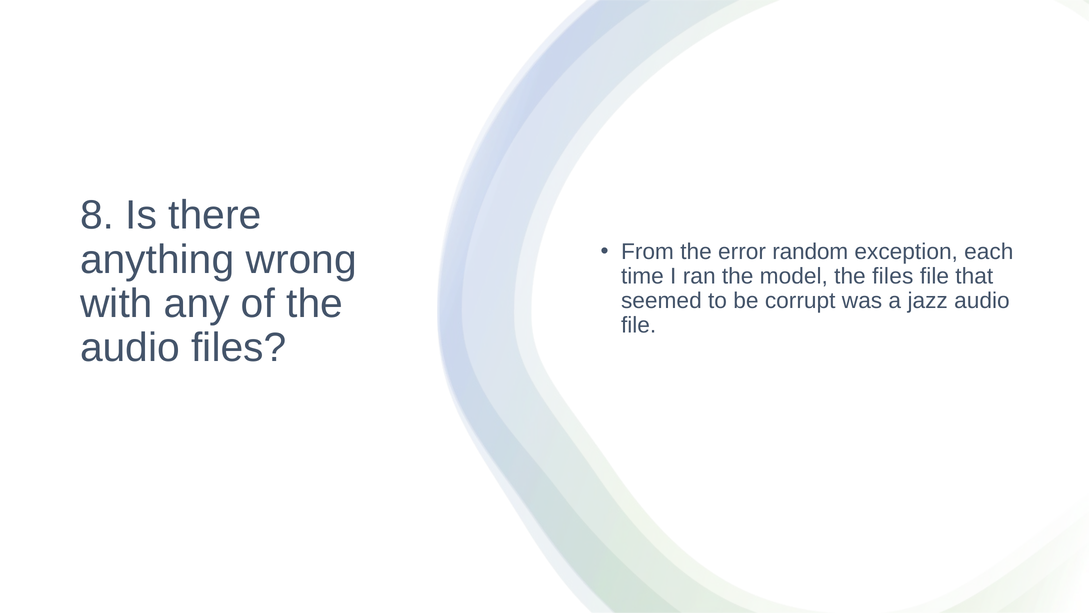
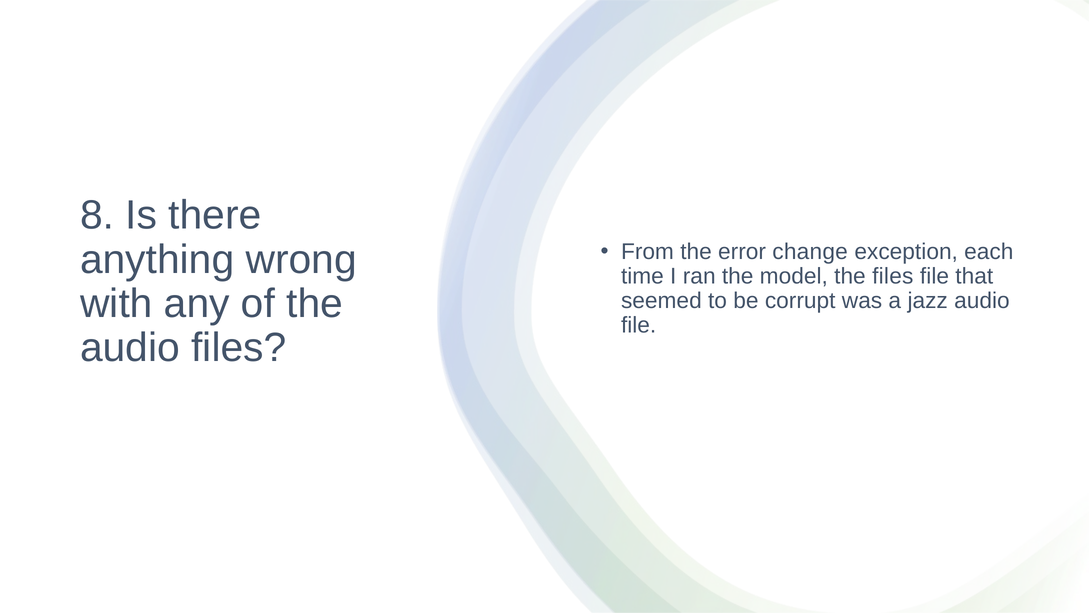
random: random -> change (810, 251)
